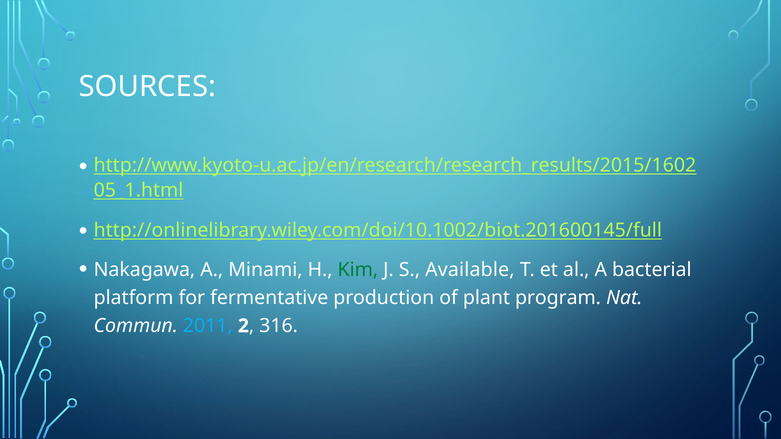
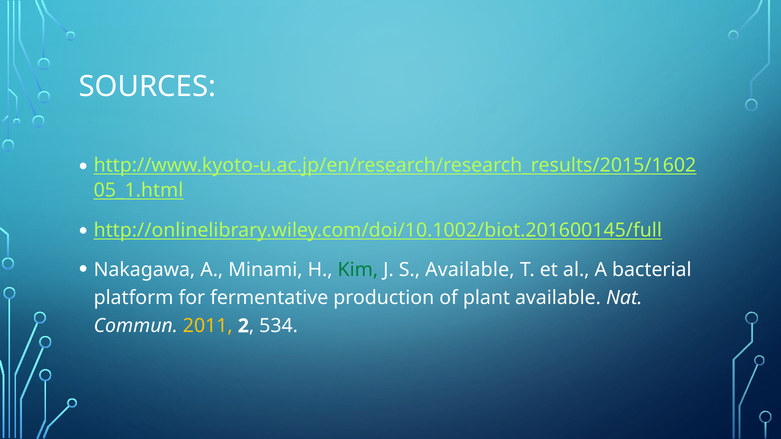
plant program: program -> available (558, 298)
2011 colour: light blue -> yellow (208, 326)
316: 316 -> 534 (279, 326)
